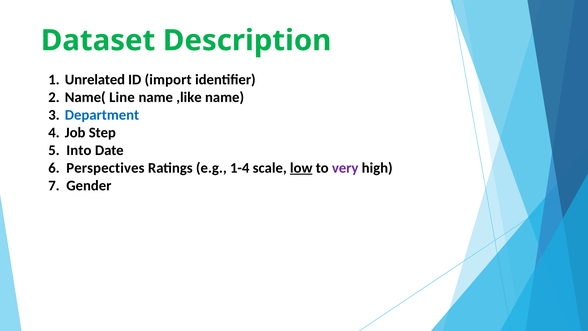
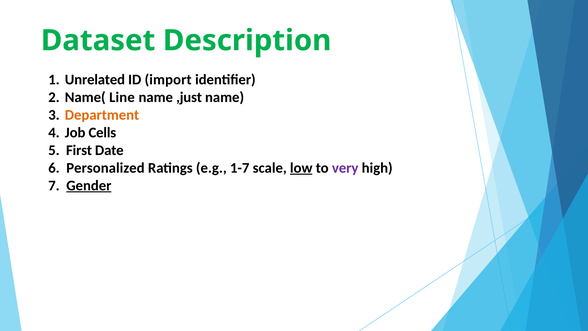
,like: ,like -> ,just (189, 97)
Department colour: blue -> orange (102, 115)
Step: Step -> Cells (102, 132)
Into: Into -> First (79, 150)
Perspectives: Perspectives -> Personalized (105, 168)
1-4: 1-4 -> 1-7 (240, 168)
Gender underline: none -> present (89, 185)
